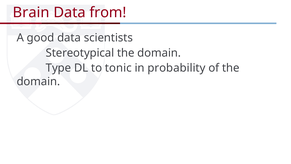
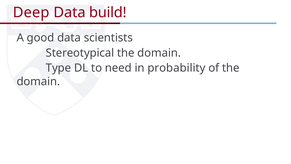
Brain: Brain -> Deep (31, 13)
from: from -> build (108, 13)
tonic: tonic -> need (118, 68)
